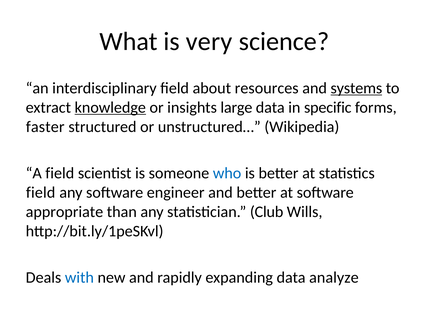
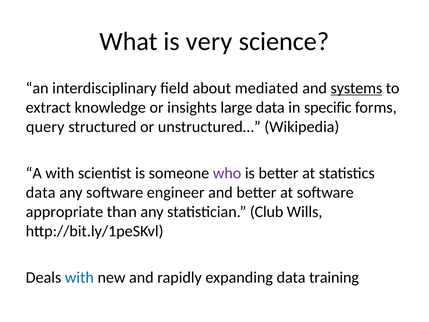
resources: resources -> mediated (267, 88)
knowledge underline: present -> none (110, 107)
faster: faster -> query (45, 127)
A field: field -> with (60, 173)
who colour: blue -> purple (227, 173)
field: field -> data (41, 192)
analyze: analyze -> training (334, 277)
